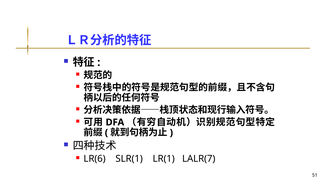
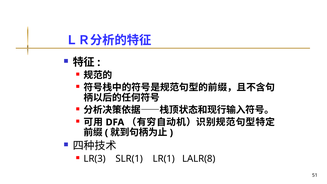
LR(6: LR(6 -> LR(3 (95, 159)
LALR(7: LALR(7 -> LALR(8 (199, 159)
